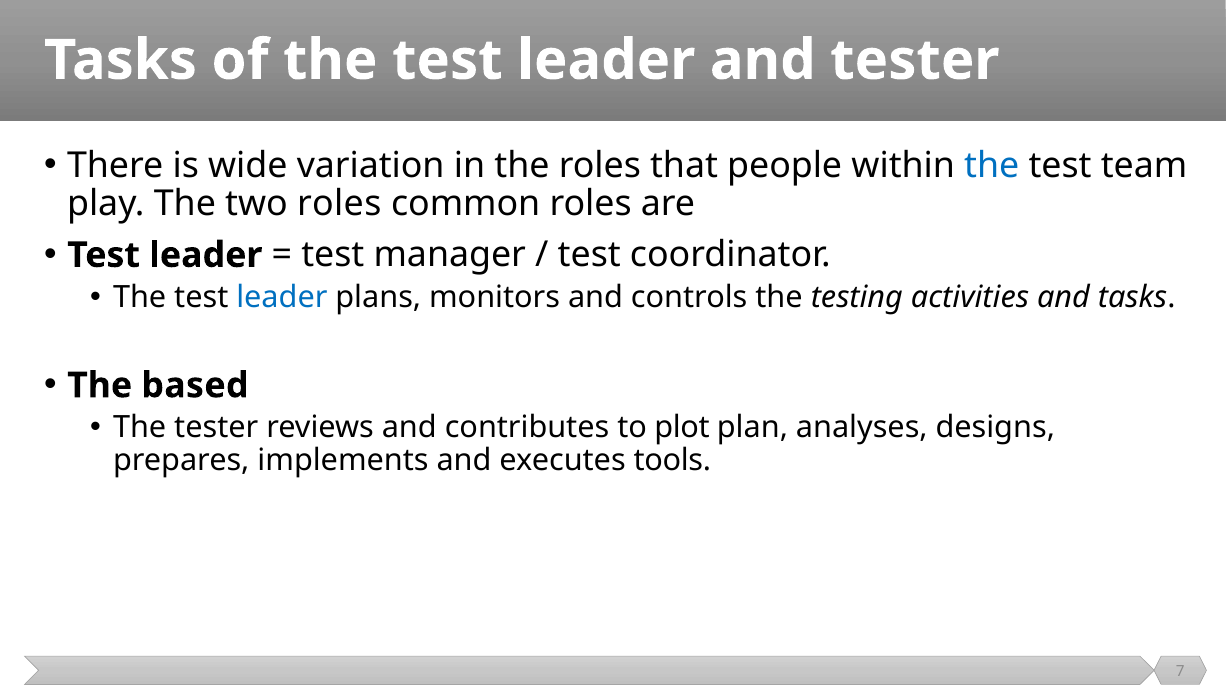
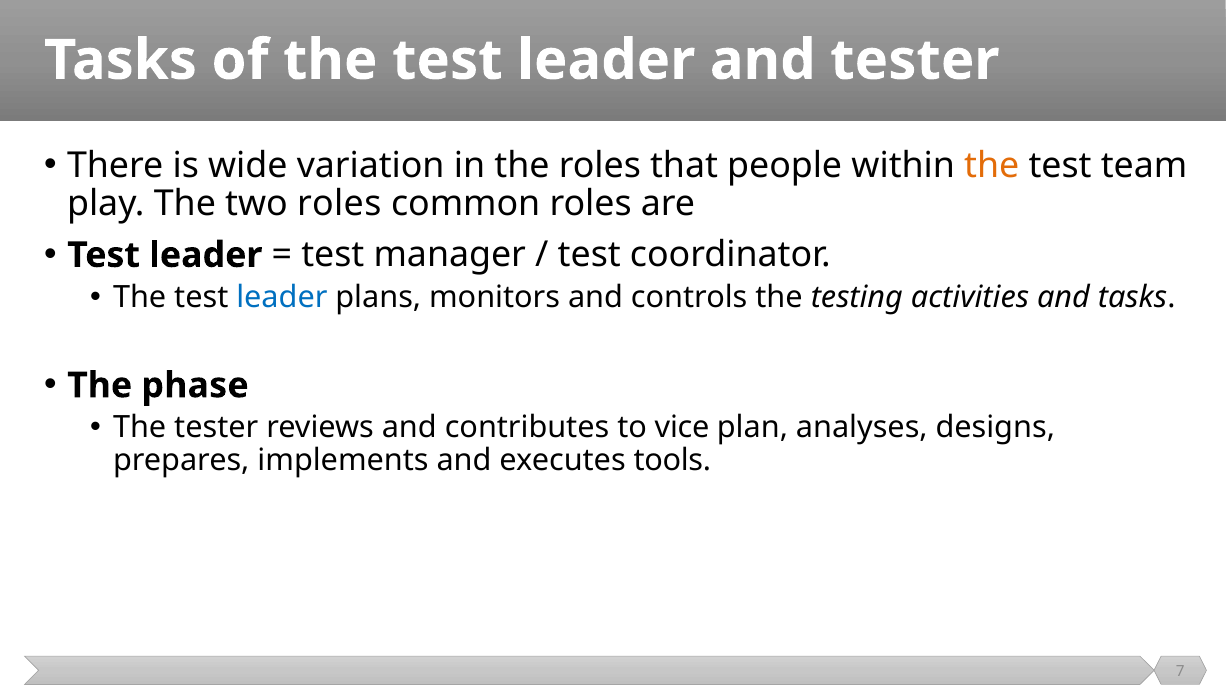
the colour: blue -> orange (992, 165)
based: based -> phase (195, 385)
plot: plot -> vice (682, 428)
